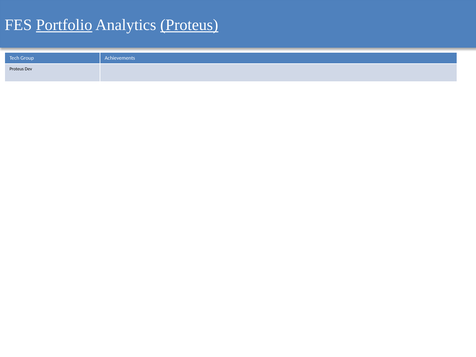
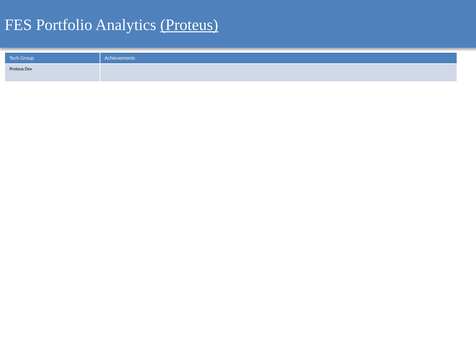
Portfolio underline: present -> none (64, 25)
